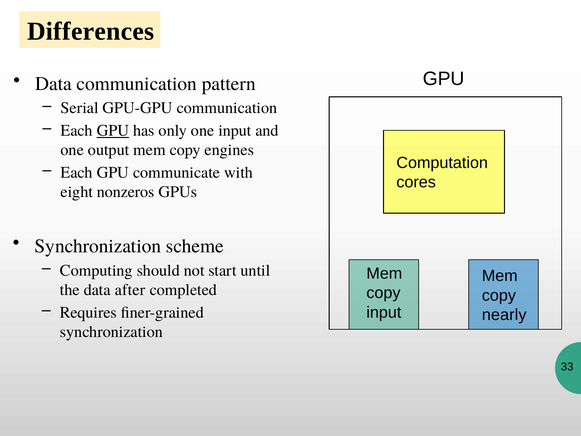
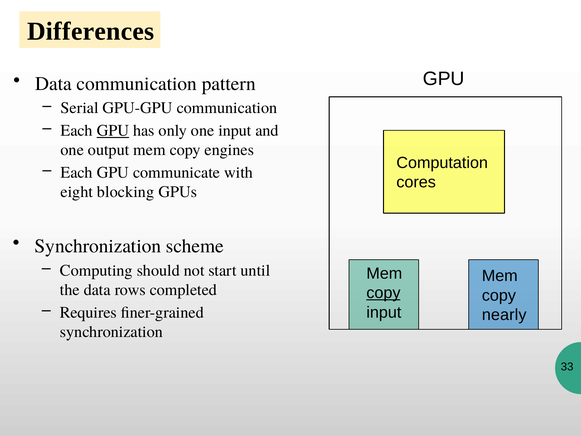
nonzeros: nonzeros -> blocking (126, 192)
after: after -> rows (130, 290)
copy underline: none -> present (383, 293)
